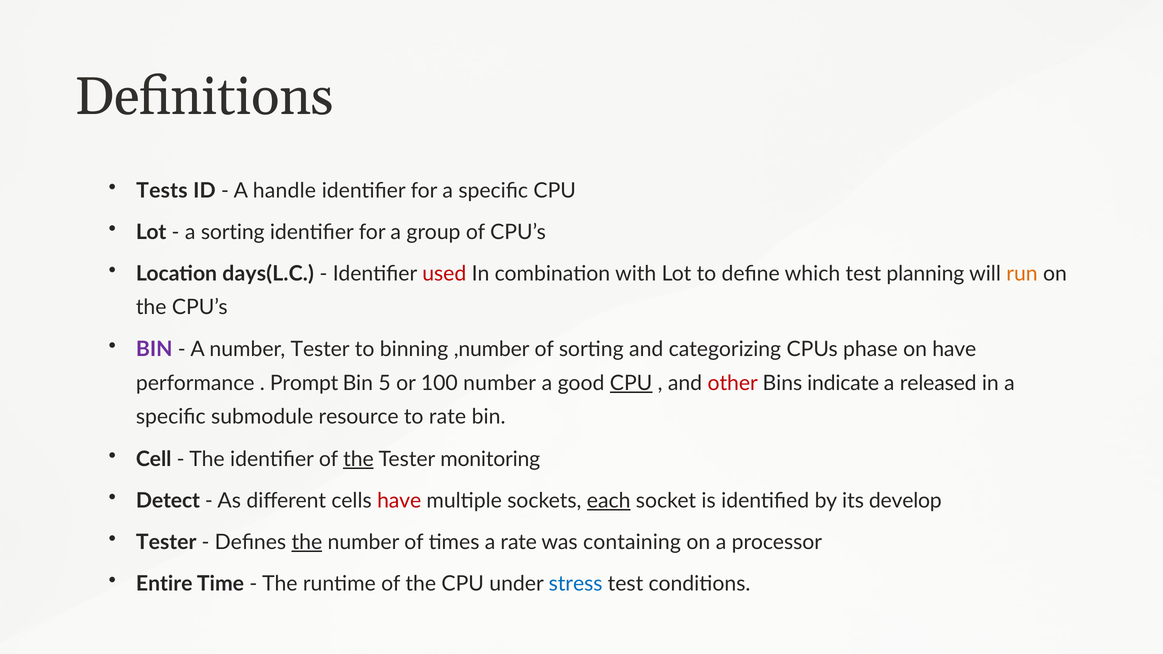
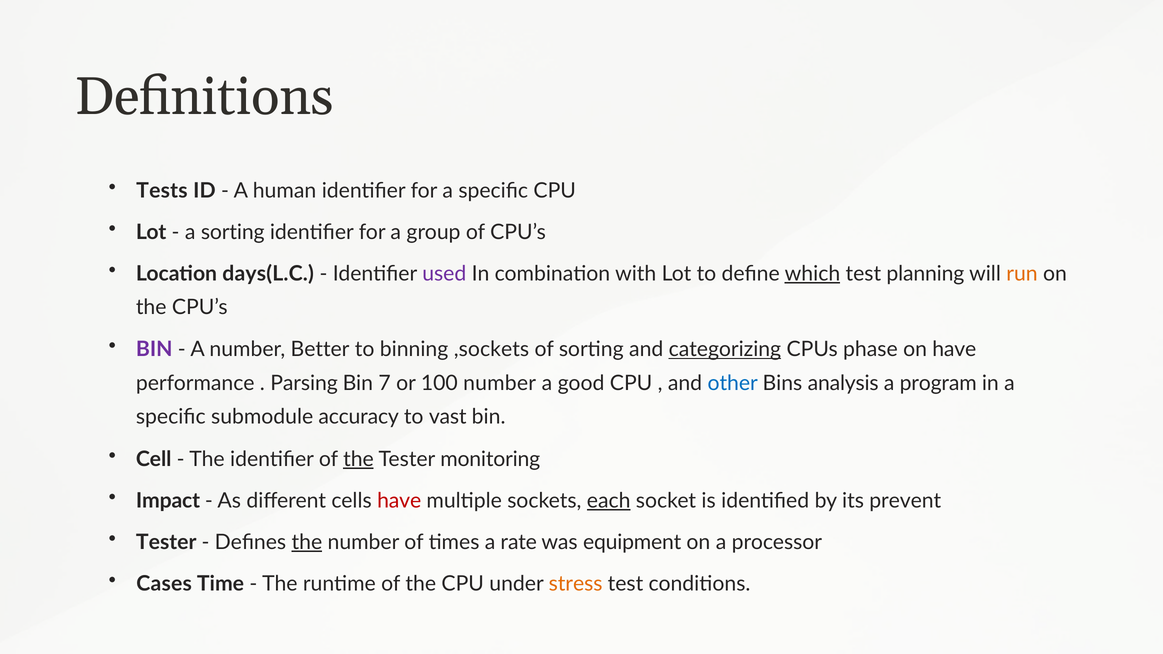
handle: handle -> human (285, 191)
used colour: red -> purple (444, 274)
which underline: none -> present (812, 274)
number Tester: Tester -> Better (320, 349)
,number: ,number -> ,sockets (491, 349)
categorizing underline: none -> present (725, 349)
Prompt: Prompt -> Parsing (304, 383)
5: 5 -> 7 (385, 383)
CPU underline: present -> none (631, 383)
other colour: red -> blue (733, 383)
indicate: indicate -> analysis (843, 383)
released: released -> program (938, 383)
resource: resource -> accuracy (359, 417)
to rate: rate -> vast (448, 417)
Detect: Detect -> Impact (168, 501)
develop: develop -> prevent (905, 501)
containing: containing -> equipment (632, 542)
Entire: Entire -> Cases (164, 584)
stress colour: blue -> orange (576, 584)
